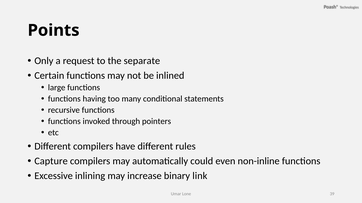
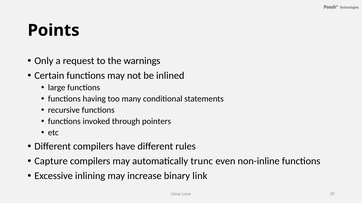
separate: separate -> warnings (142, 61)
could: could -> trunc (202, 162)
